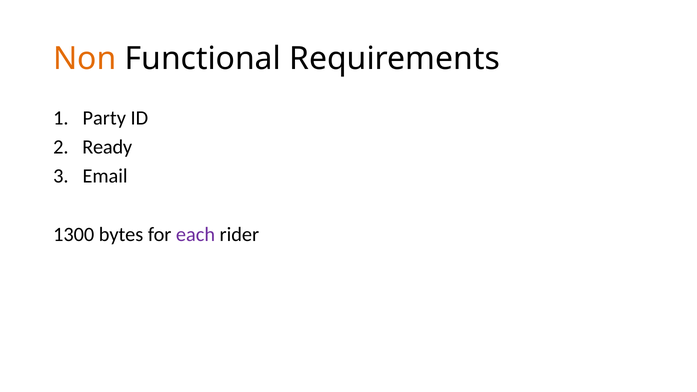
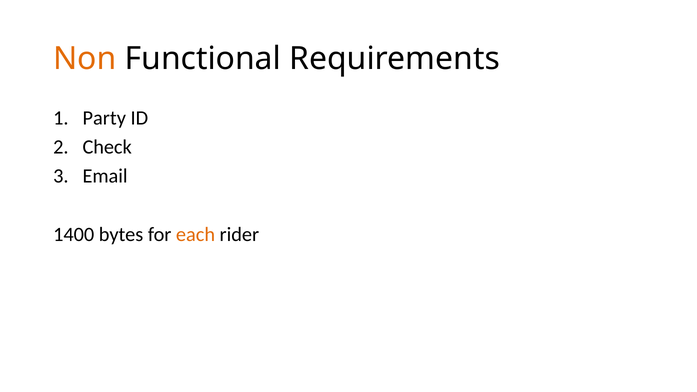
Ready: Ready -> Check (107, 147)
1300: 1300 -> 1400 (74, 235)
each colour: purple -> orange (196, 235)
